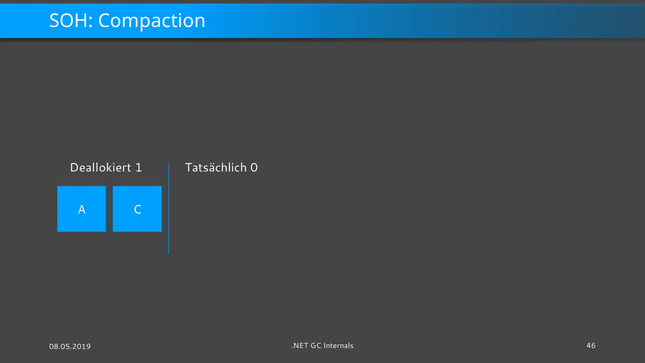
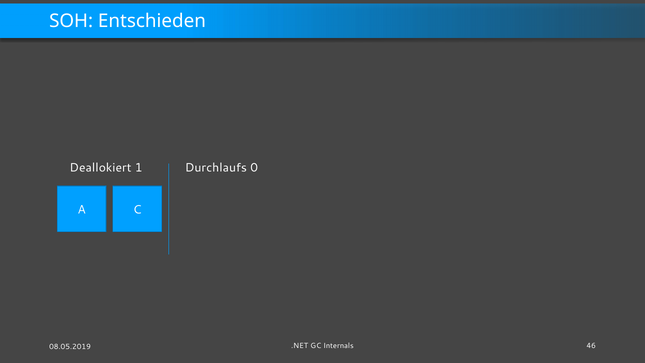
Compaction: Compaction -> Entschieden (152, 21)
Tatsächlich: Tatsächlich -> Durchlaufs (216, 168)
